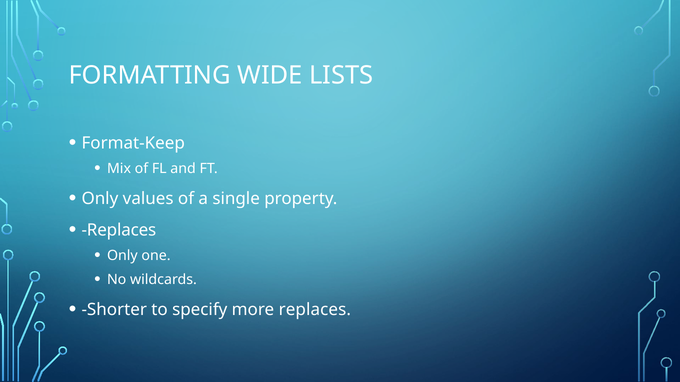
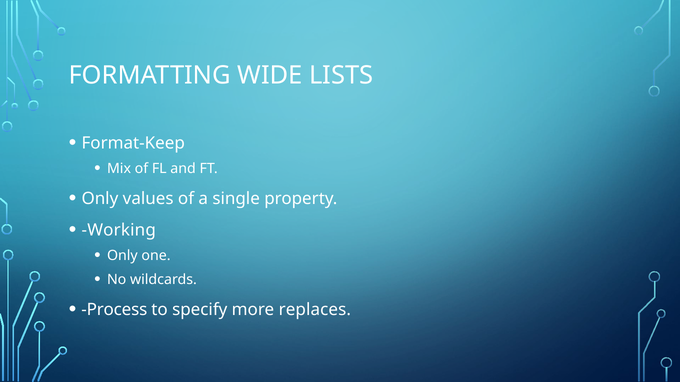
Replaces: Replaces -> Working (119, 231)
Shorter: Shorter -> Process (114, 310)
